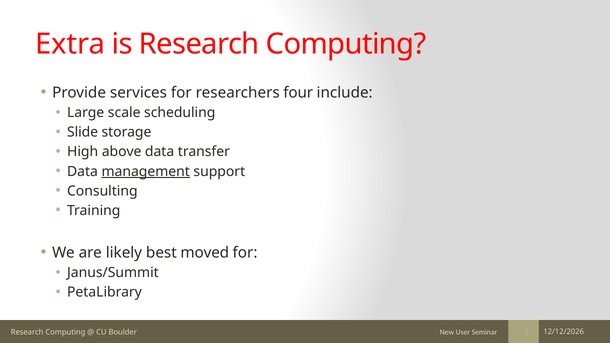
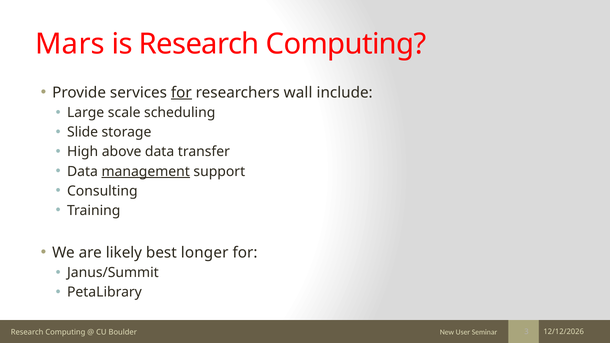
Extra: Extra -> Mars (70, 44)
for underline: none -> present (181, 93)
four: four -> wall (298, 93)
moved: moved -> longer (205, 253)
